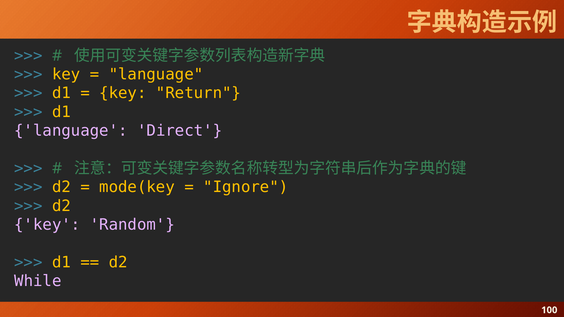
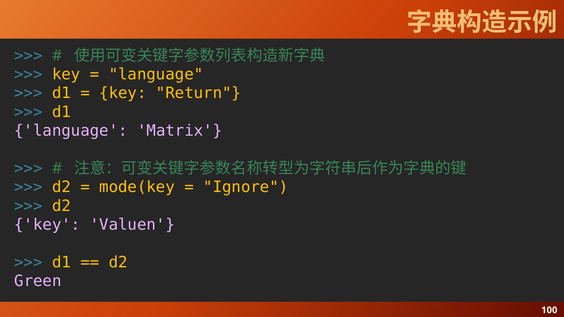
Direct: Direct -> Matrix (180, 131)
Random: Random -> Valuen (132, 225)
While: While -> Green (38, 281)
